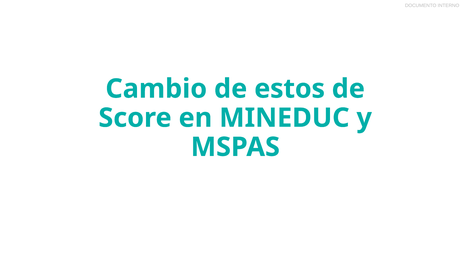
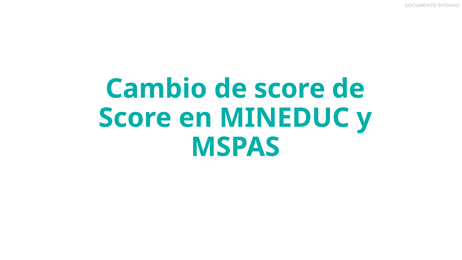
Cambio de estos: estos -> score (290, 89)
